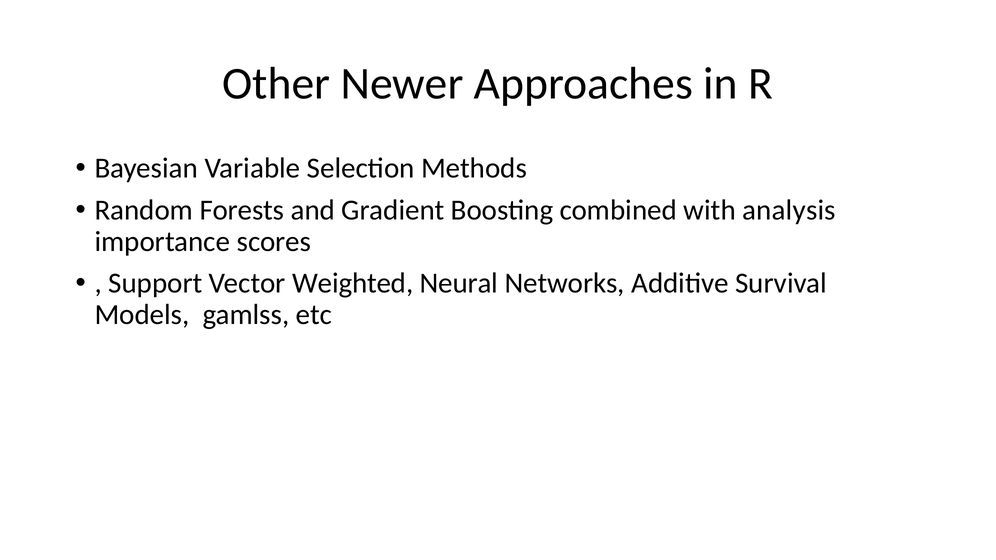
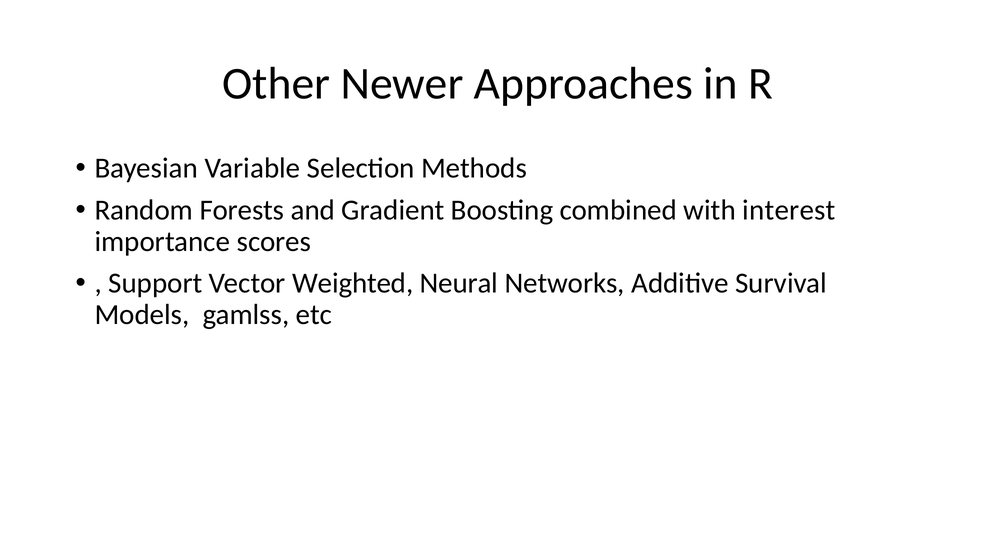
analysis: analysis -> interest (789, 210)
